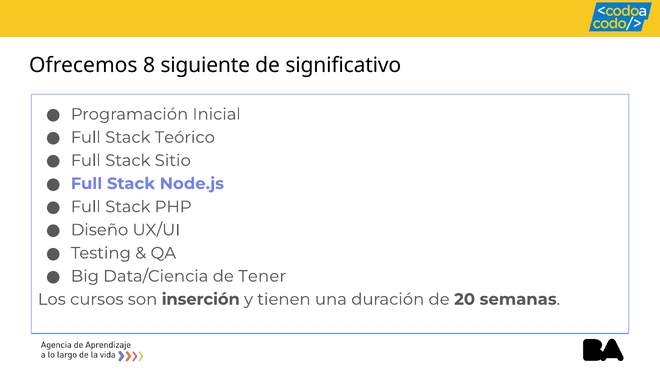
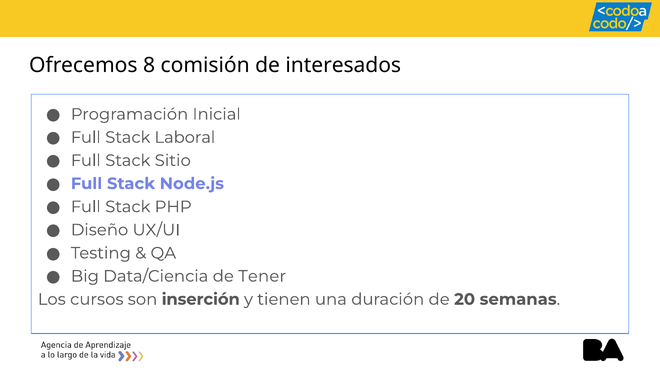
siguiente: siguiente -> comisión (205, 65)
significativo: significativo -> interesados (343, 65)
Teórico: Teórico -> Laboral (185, 137)
